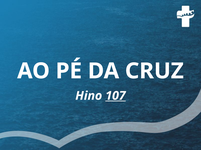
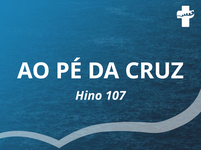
107 underline: present -> none (115, 96)
